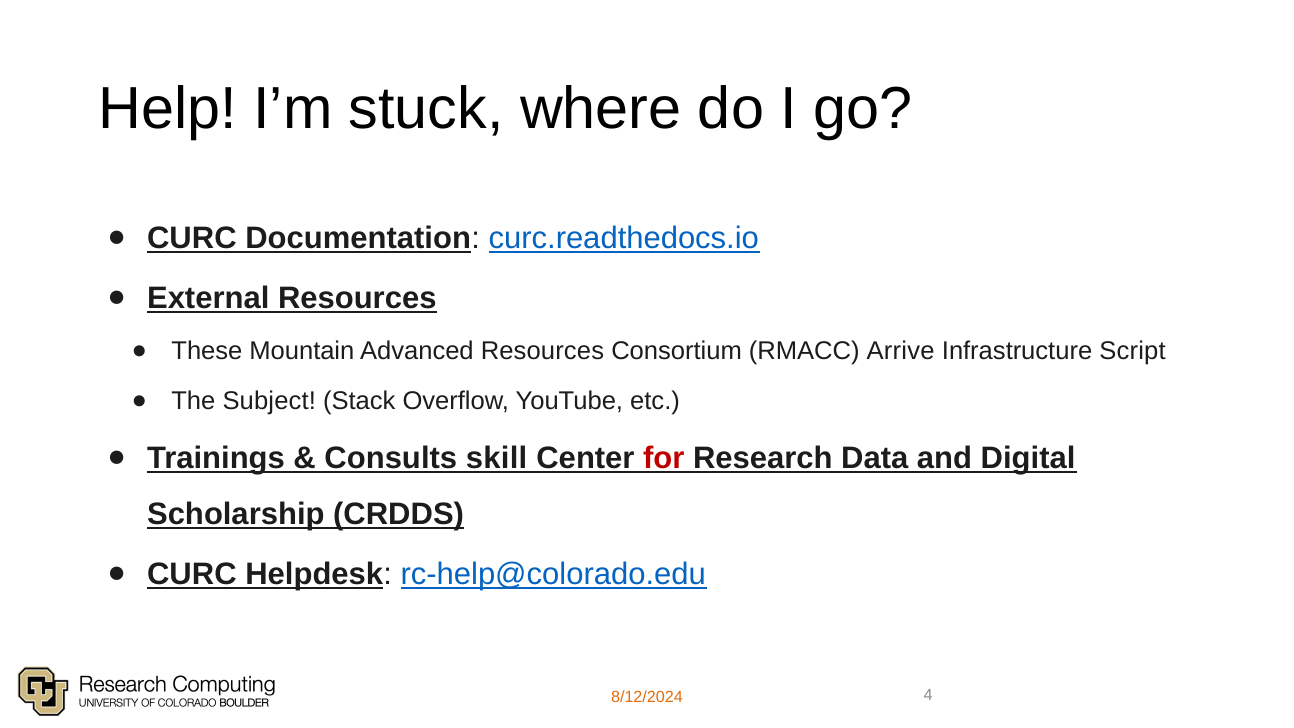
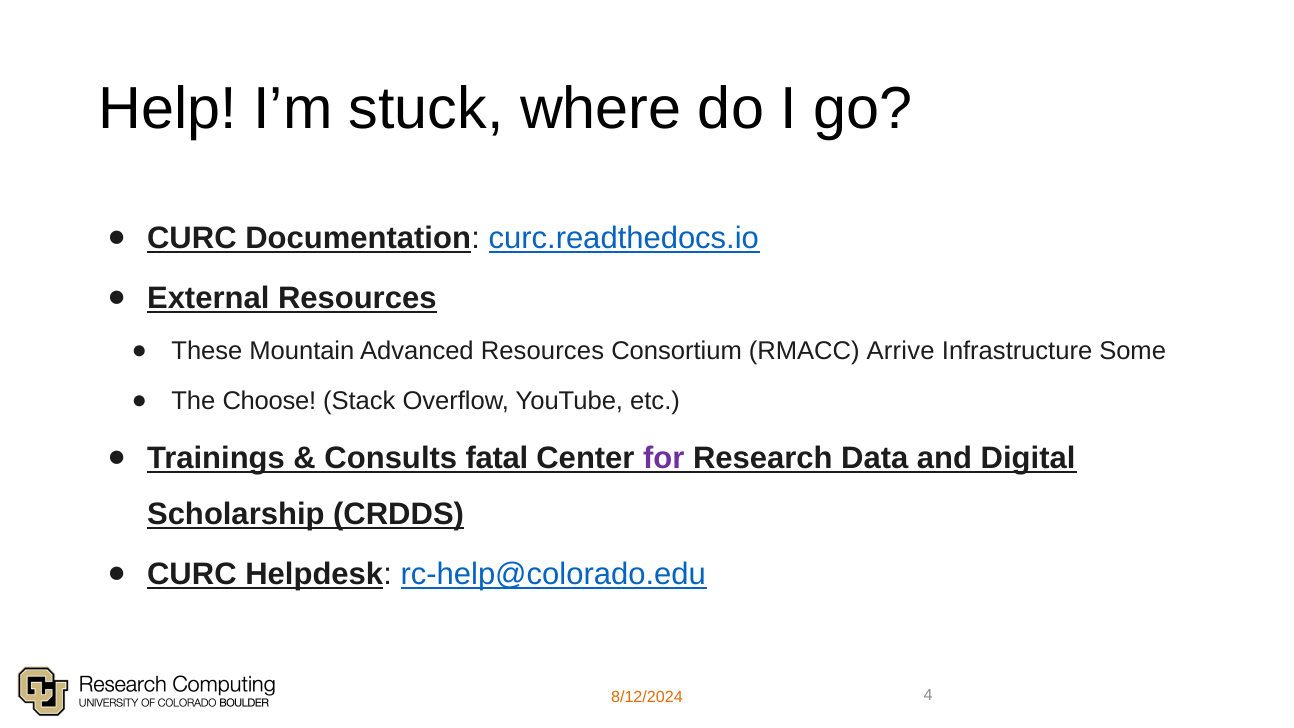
Script: Script -> Some (1133, 351)
Subject: Subject -> Choose (269, 401)
skill: skill -> fatal (497, 458)
for colour: red -> purple (664, 458)
